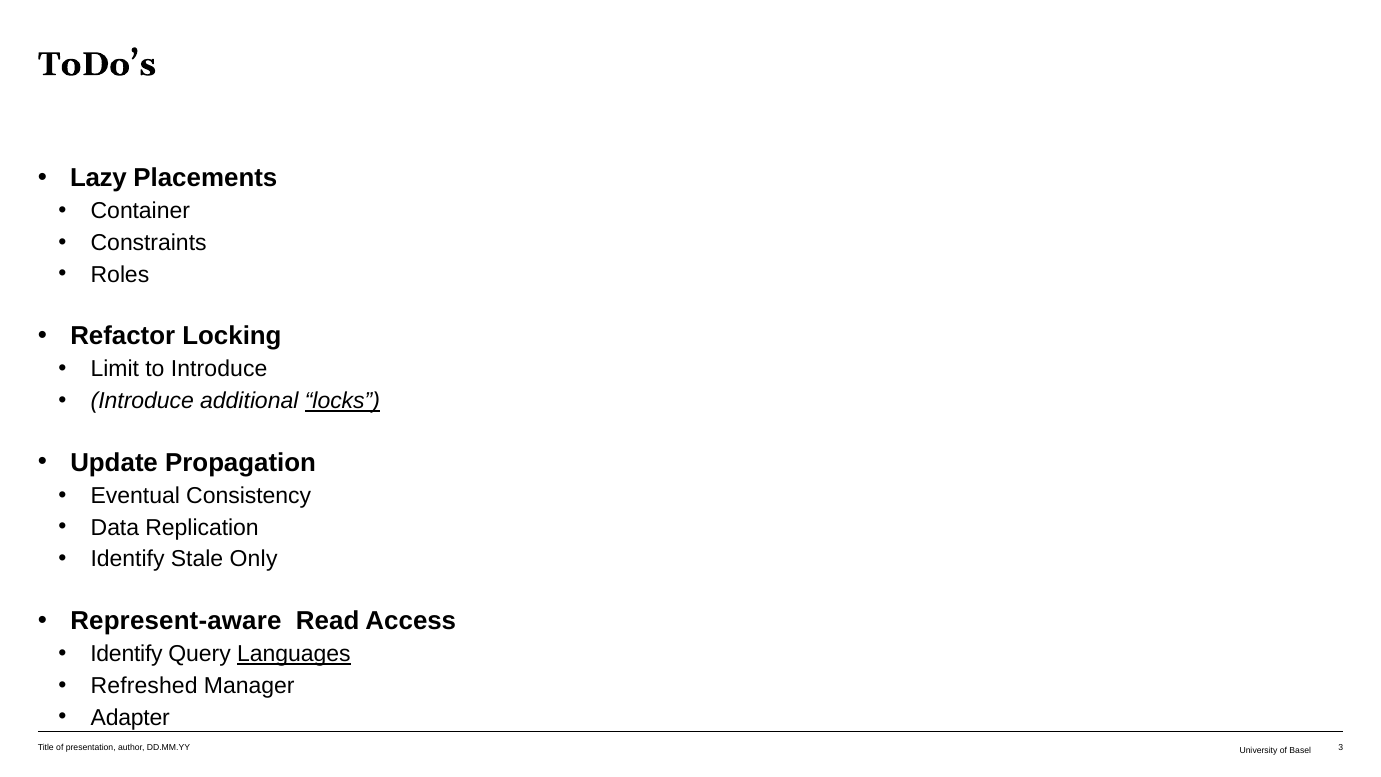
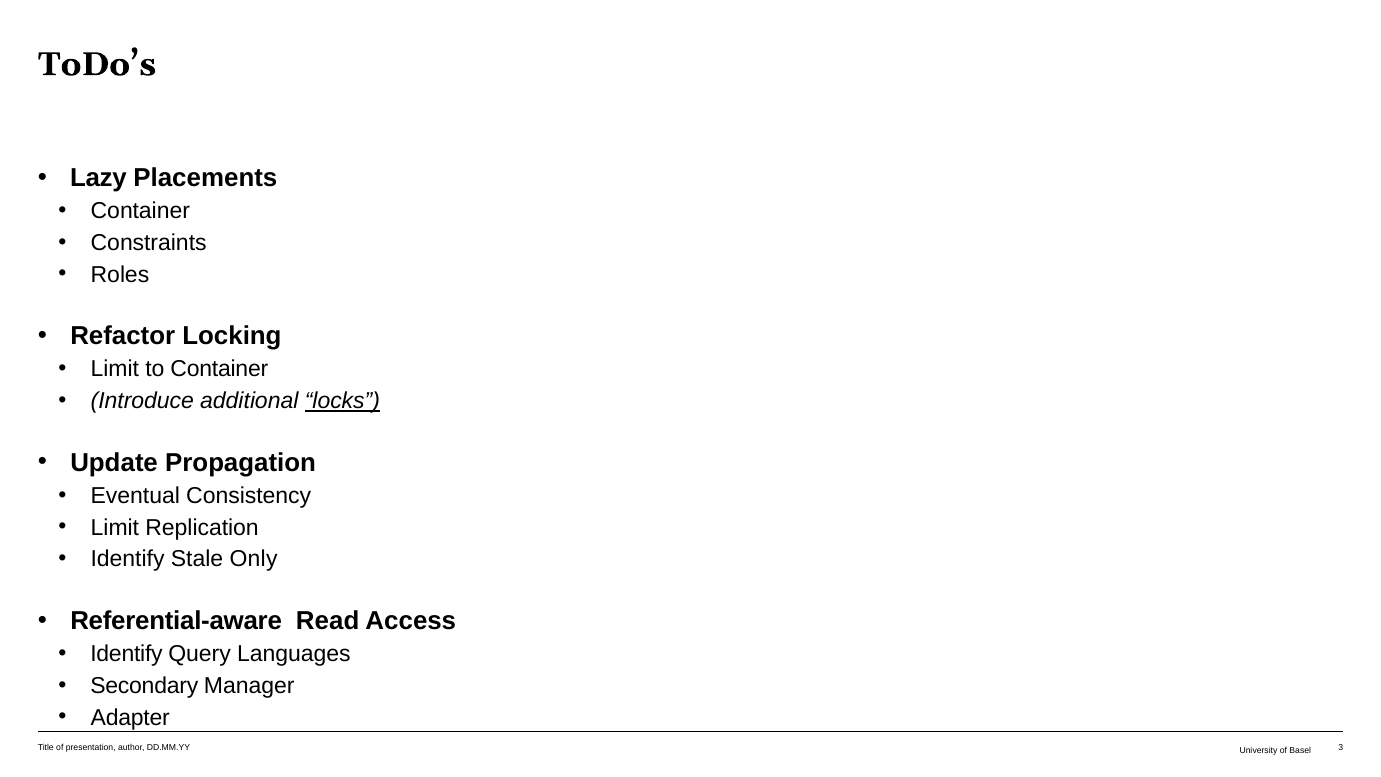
to Introduce: Introduce -> Container (219, 369)
Data: Data -> Limit (115, 528)
Represent-aware: Represent-aware -> Referential-aware (176, 621)
Languages underline: present -> none (294, 654)
Refreshed: Refreshed -> Secondary (144, 686)
